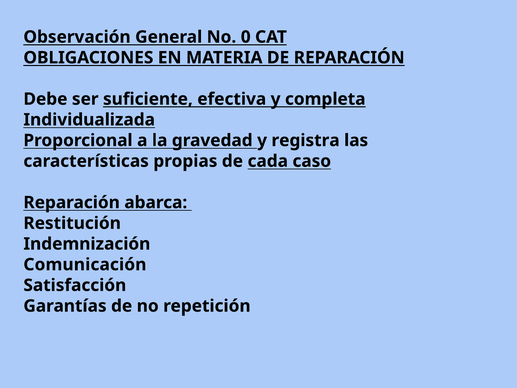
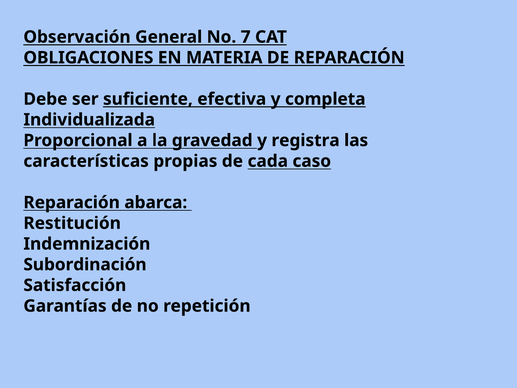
0: 0 -> 7 (246, 37)
Comunicación: Comunicación -> Subordinación (85, 264)
